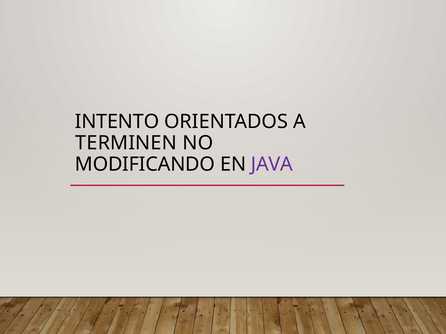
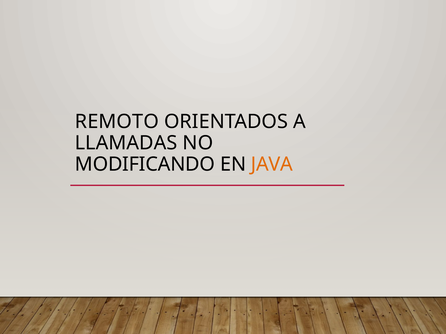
INTENTO: INTENTO -> REMOTO (117, 122)
TERMINEN: TERMINEN -> LLAMADAS (126, 143)
JAVA colour: purple -> orange (272, 165)
